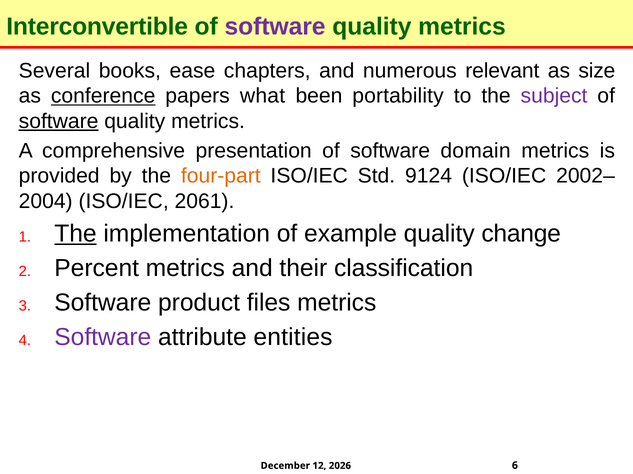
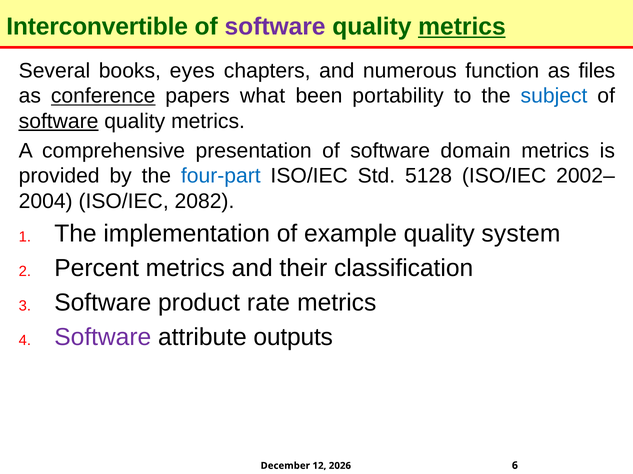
metrics underline: none -> present (462, 27)
ease: ease -> eyes (192, 71)
relevant: relevant -> function (502, 71)
size: size -> files (597, 71)
subject colour: purple -> blue (554, 96)
four-part colour: orange -> blue (221, 176)
9124: 9124 -> 5128 (429, 176)
2061: 2061 -> 2082 (204, 202)
The underline: present -> none (76, 234)
change: change -> system (521, 234)
files: files -> rate (268, 303)
entities: entities -> outputs (293, 338)
